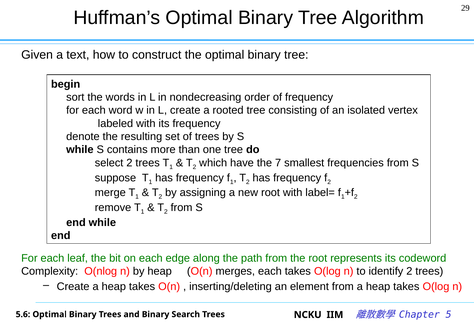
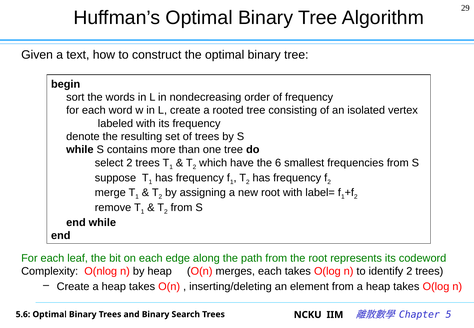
7: 7 -> 6 (278, 163)
